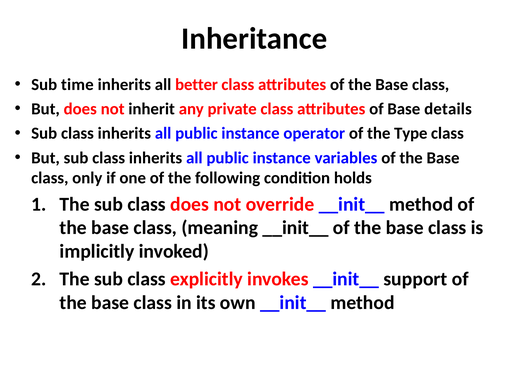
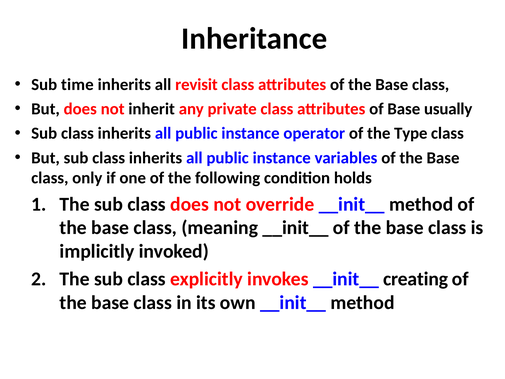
better: better -> revisit (196, 84)
details: details -> usually (448, 109)
support: support -> creating (416, 279)
